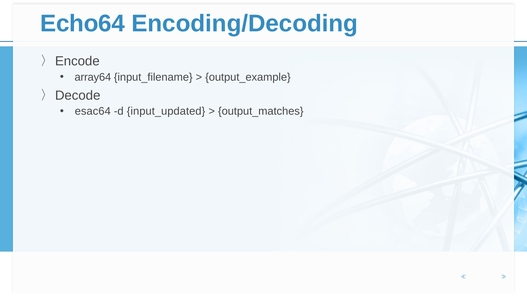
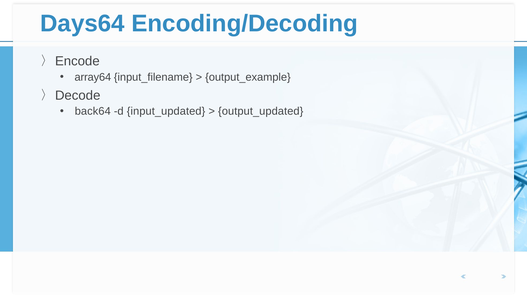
Echo64: Echo64 -> Days64 (82, 24)
esac64: esac64 -> back64 (93, 111)
output_matches: output_matches -> output_updated (261, 111)
